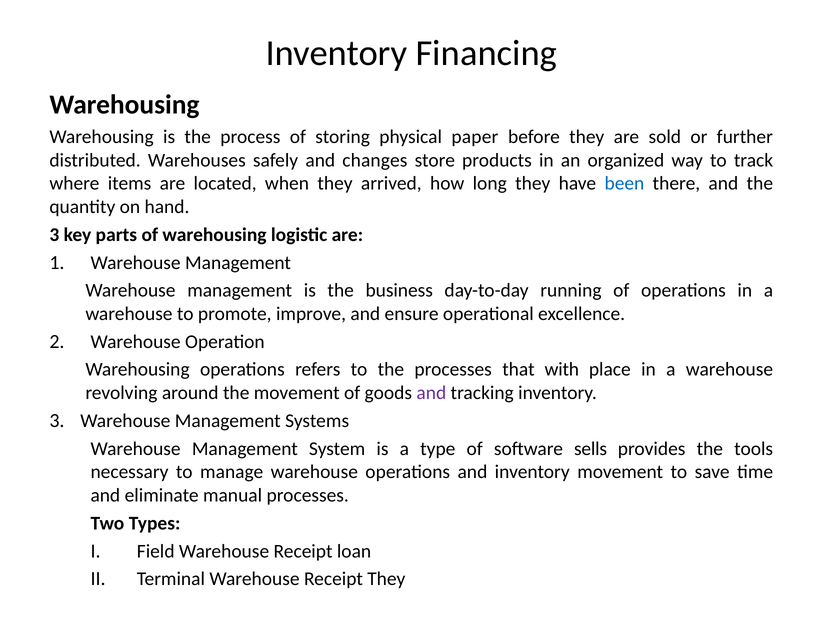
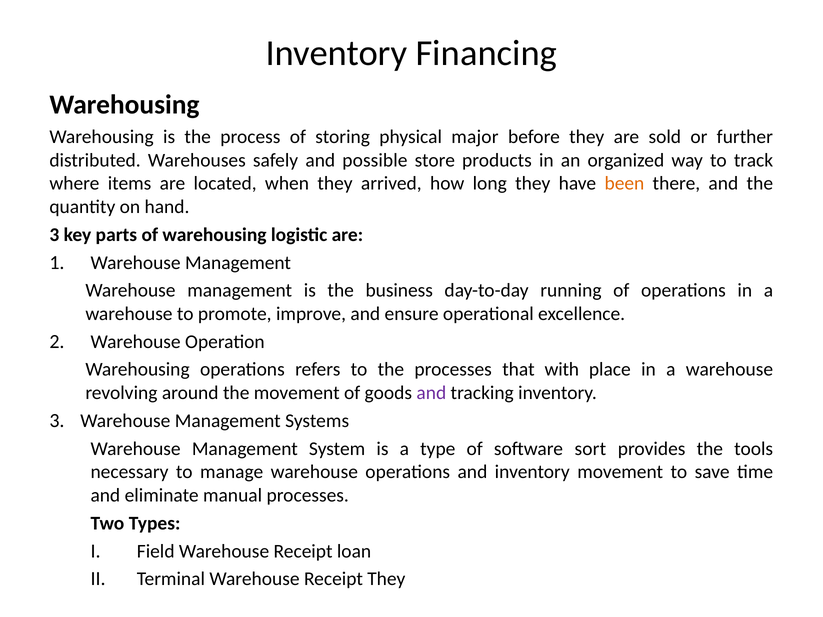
paper: paper -> major (475, 137)
changes: changes -> possible (375, 160)
been colour: blue -> orange (624, 184)
sells: sells -> sort (590, 449)
